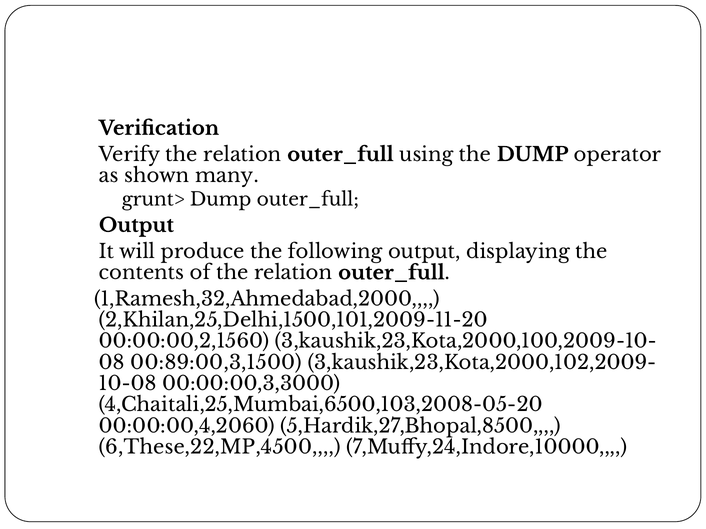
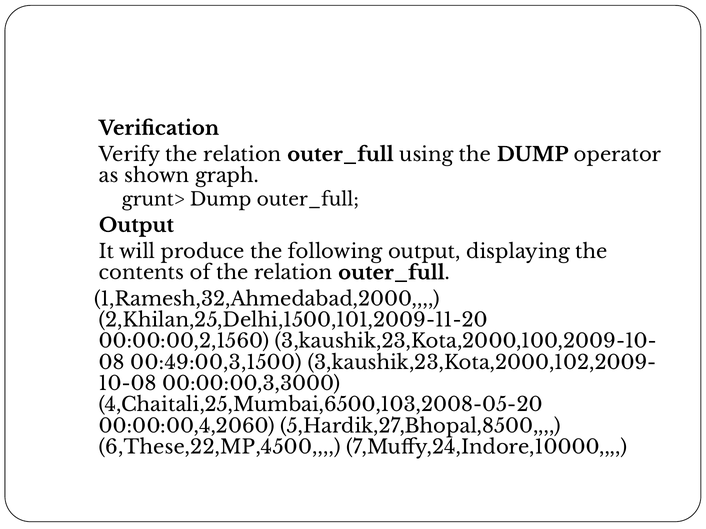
many: many -> graph (227, 176)
00:89:00,3,1500: 00:89:00,3,1500 -> 00:49:00,3,1500 (216, 363)
